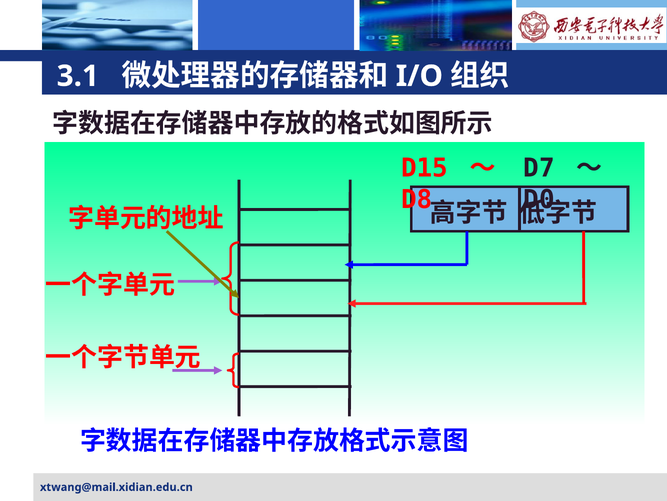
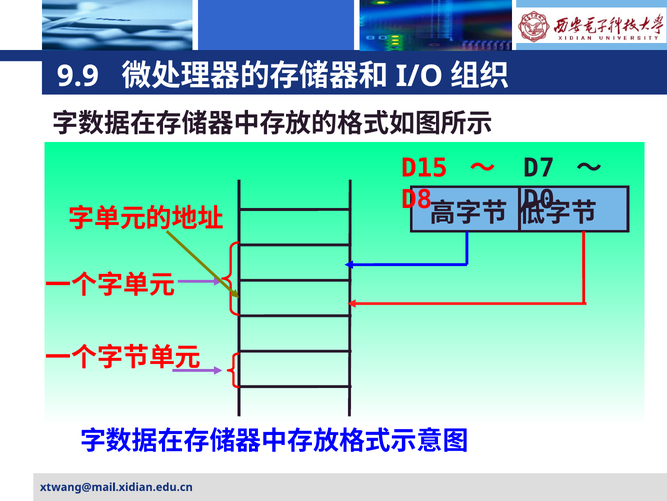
3.1: 3.1 -> 9.9 (78, 76)
